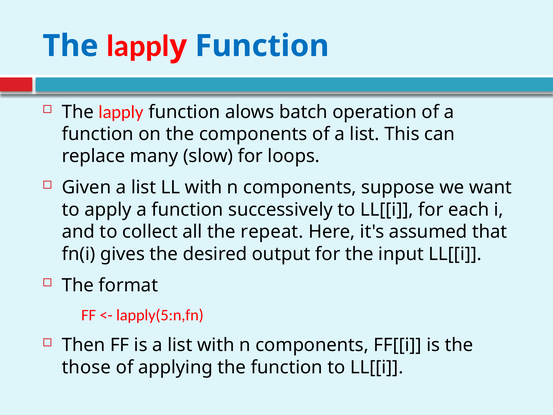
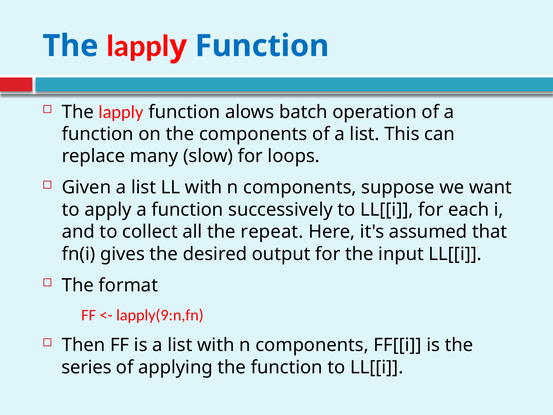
lapply(5:n,fn: lapply(5:n,fn -> lapply(9:n,fn (160, 315)
those: those -> series (87, 367)
